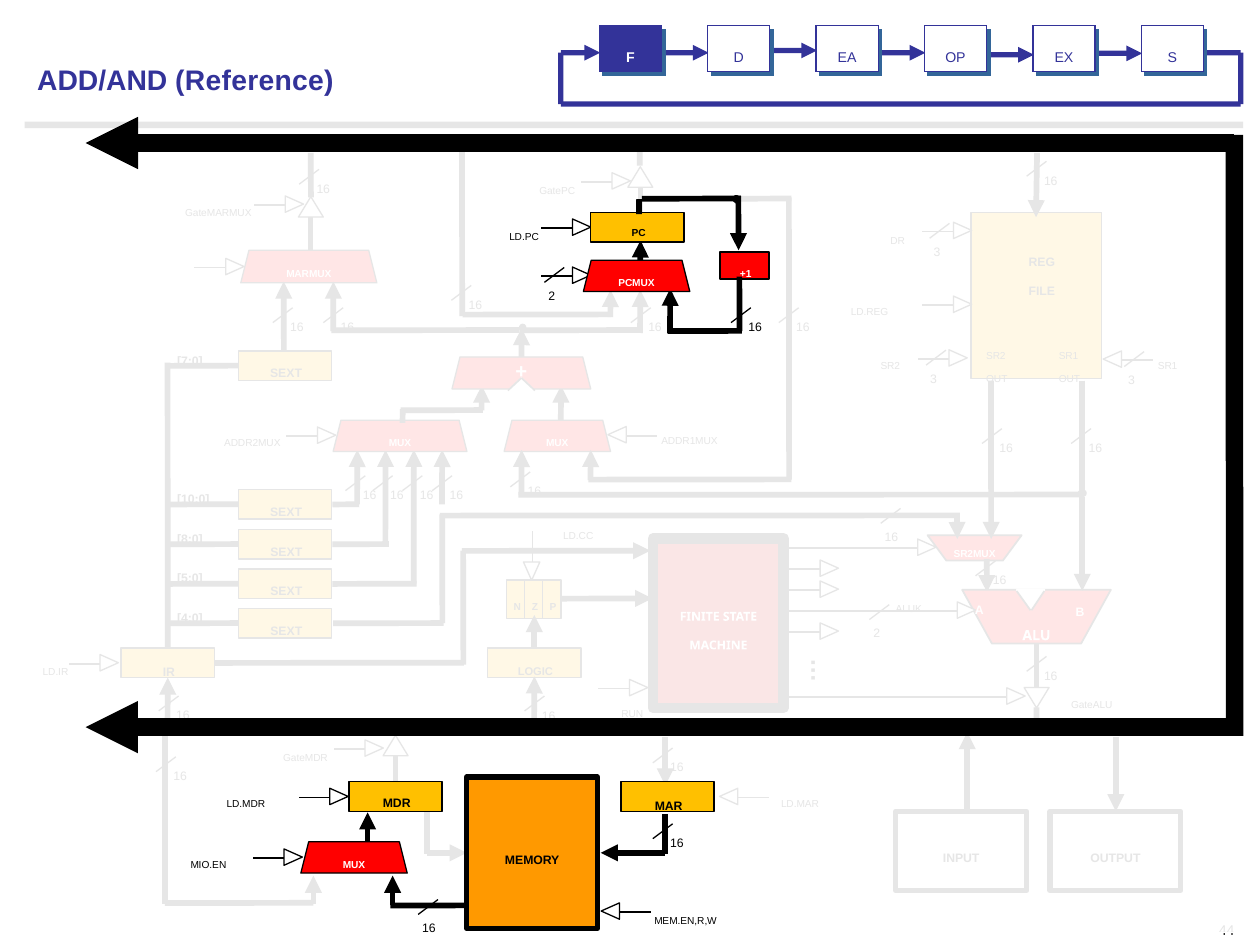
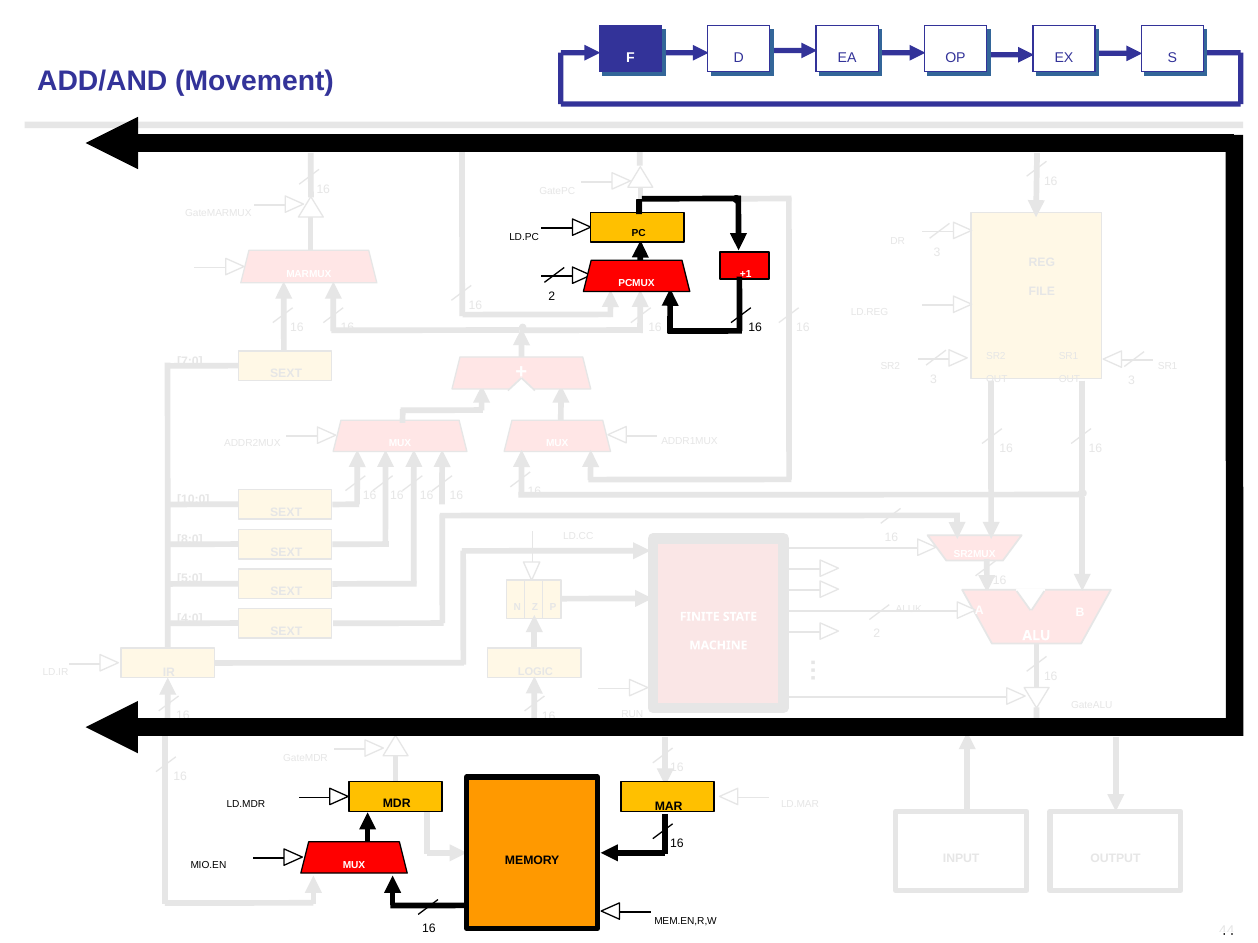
Reference: Reference -> Movement (255, 81)
